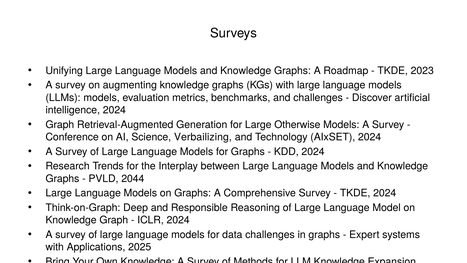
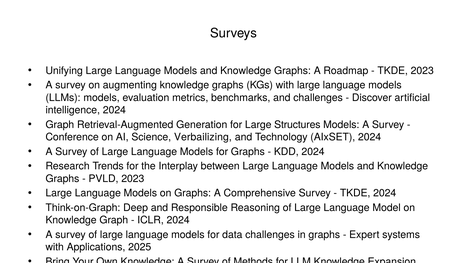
Otherwise: Otherwise -> Structures (297, 125)
PVLD 2044: 2044 -> 2023 (133, 178)
